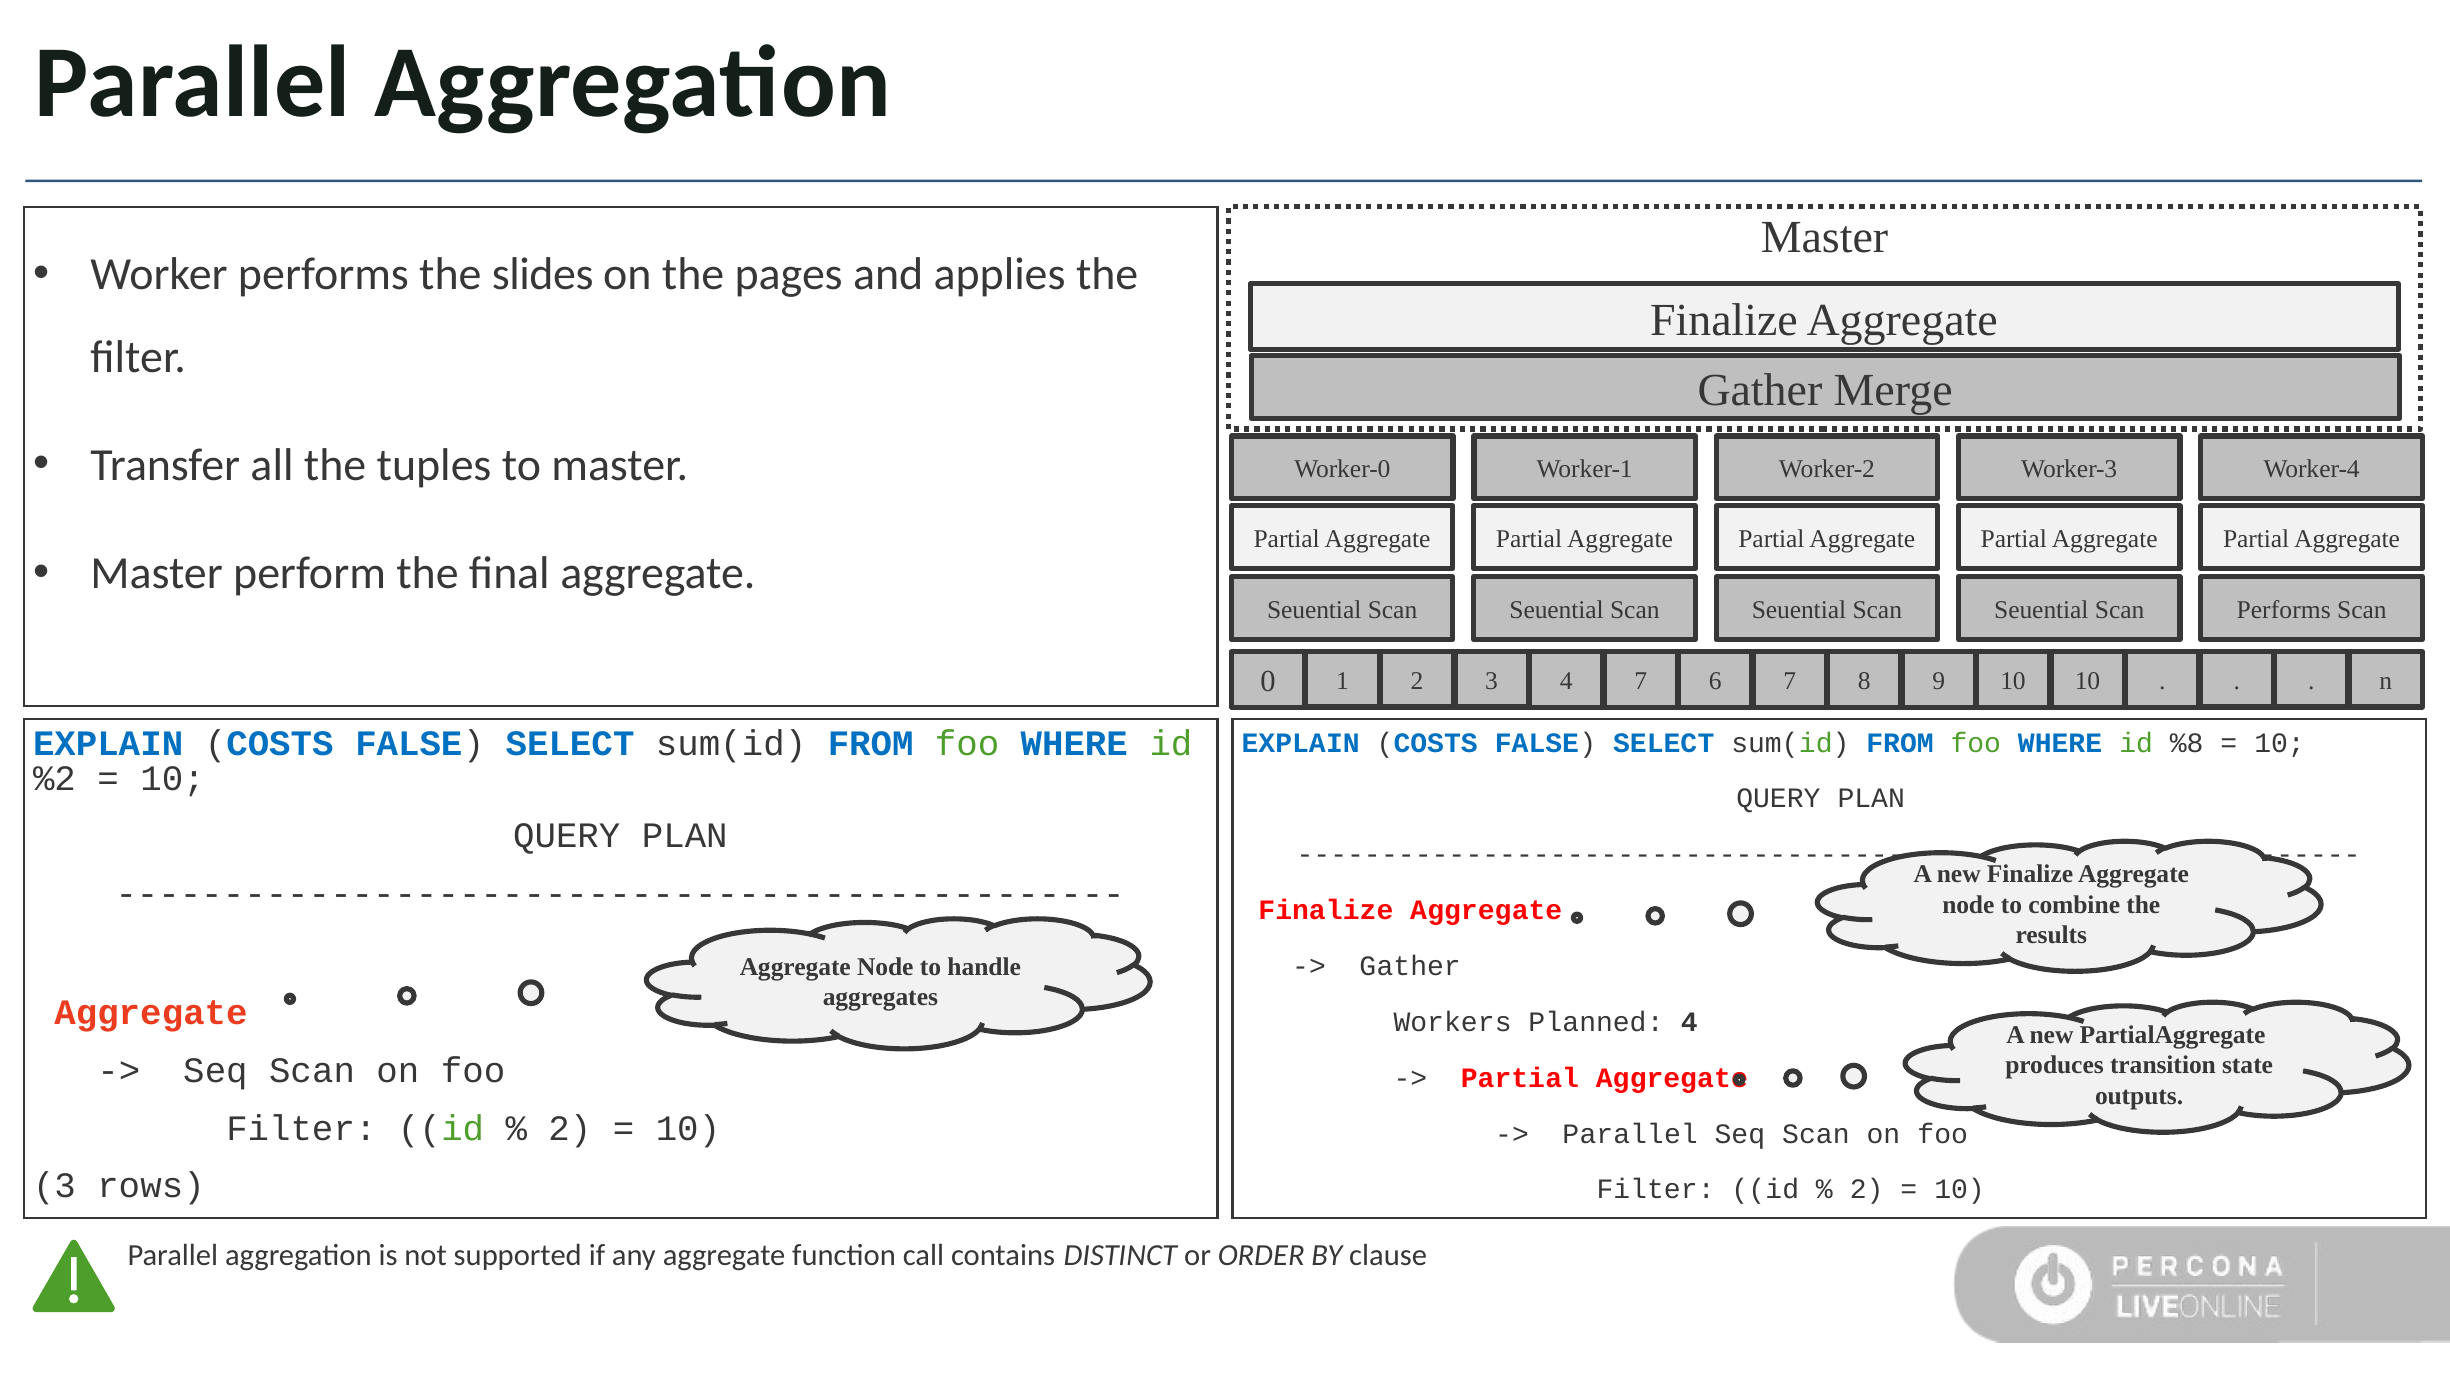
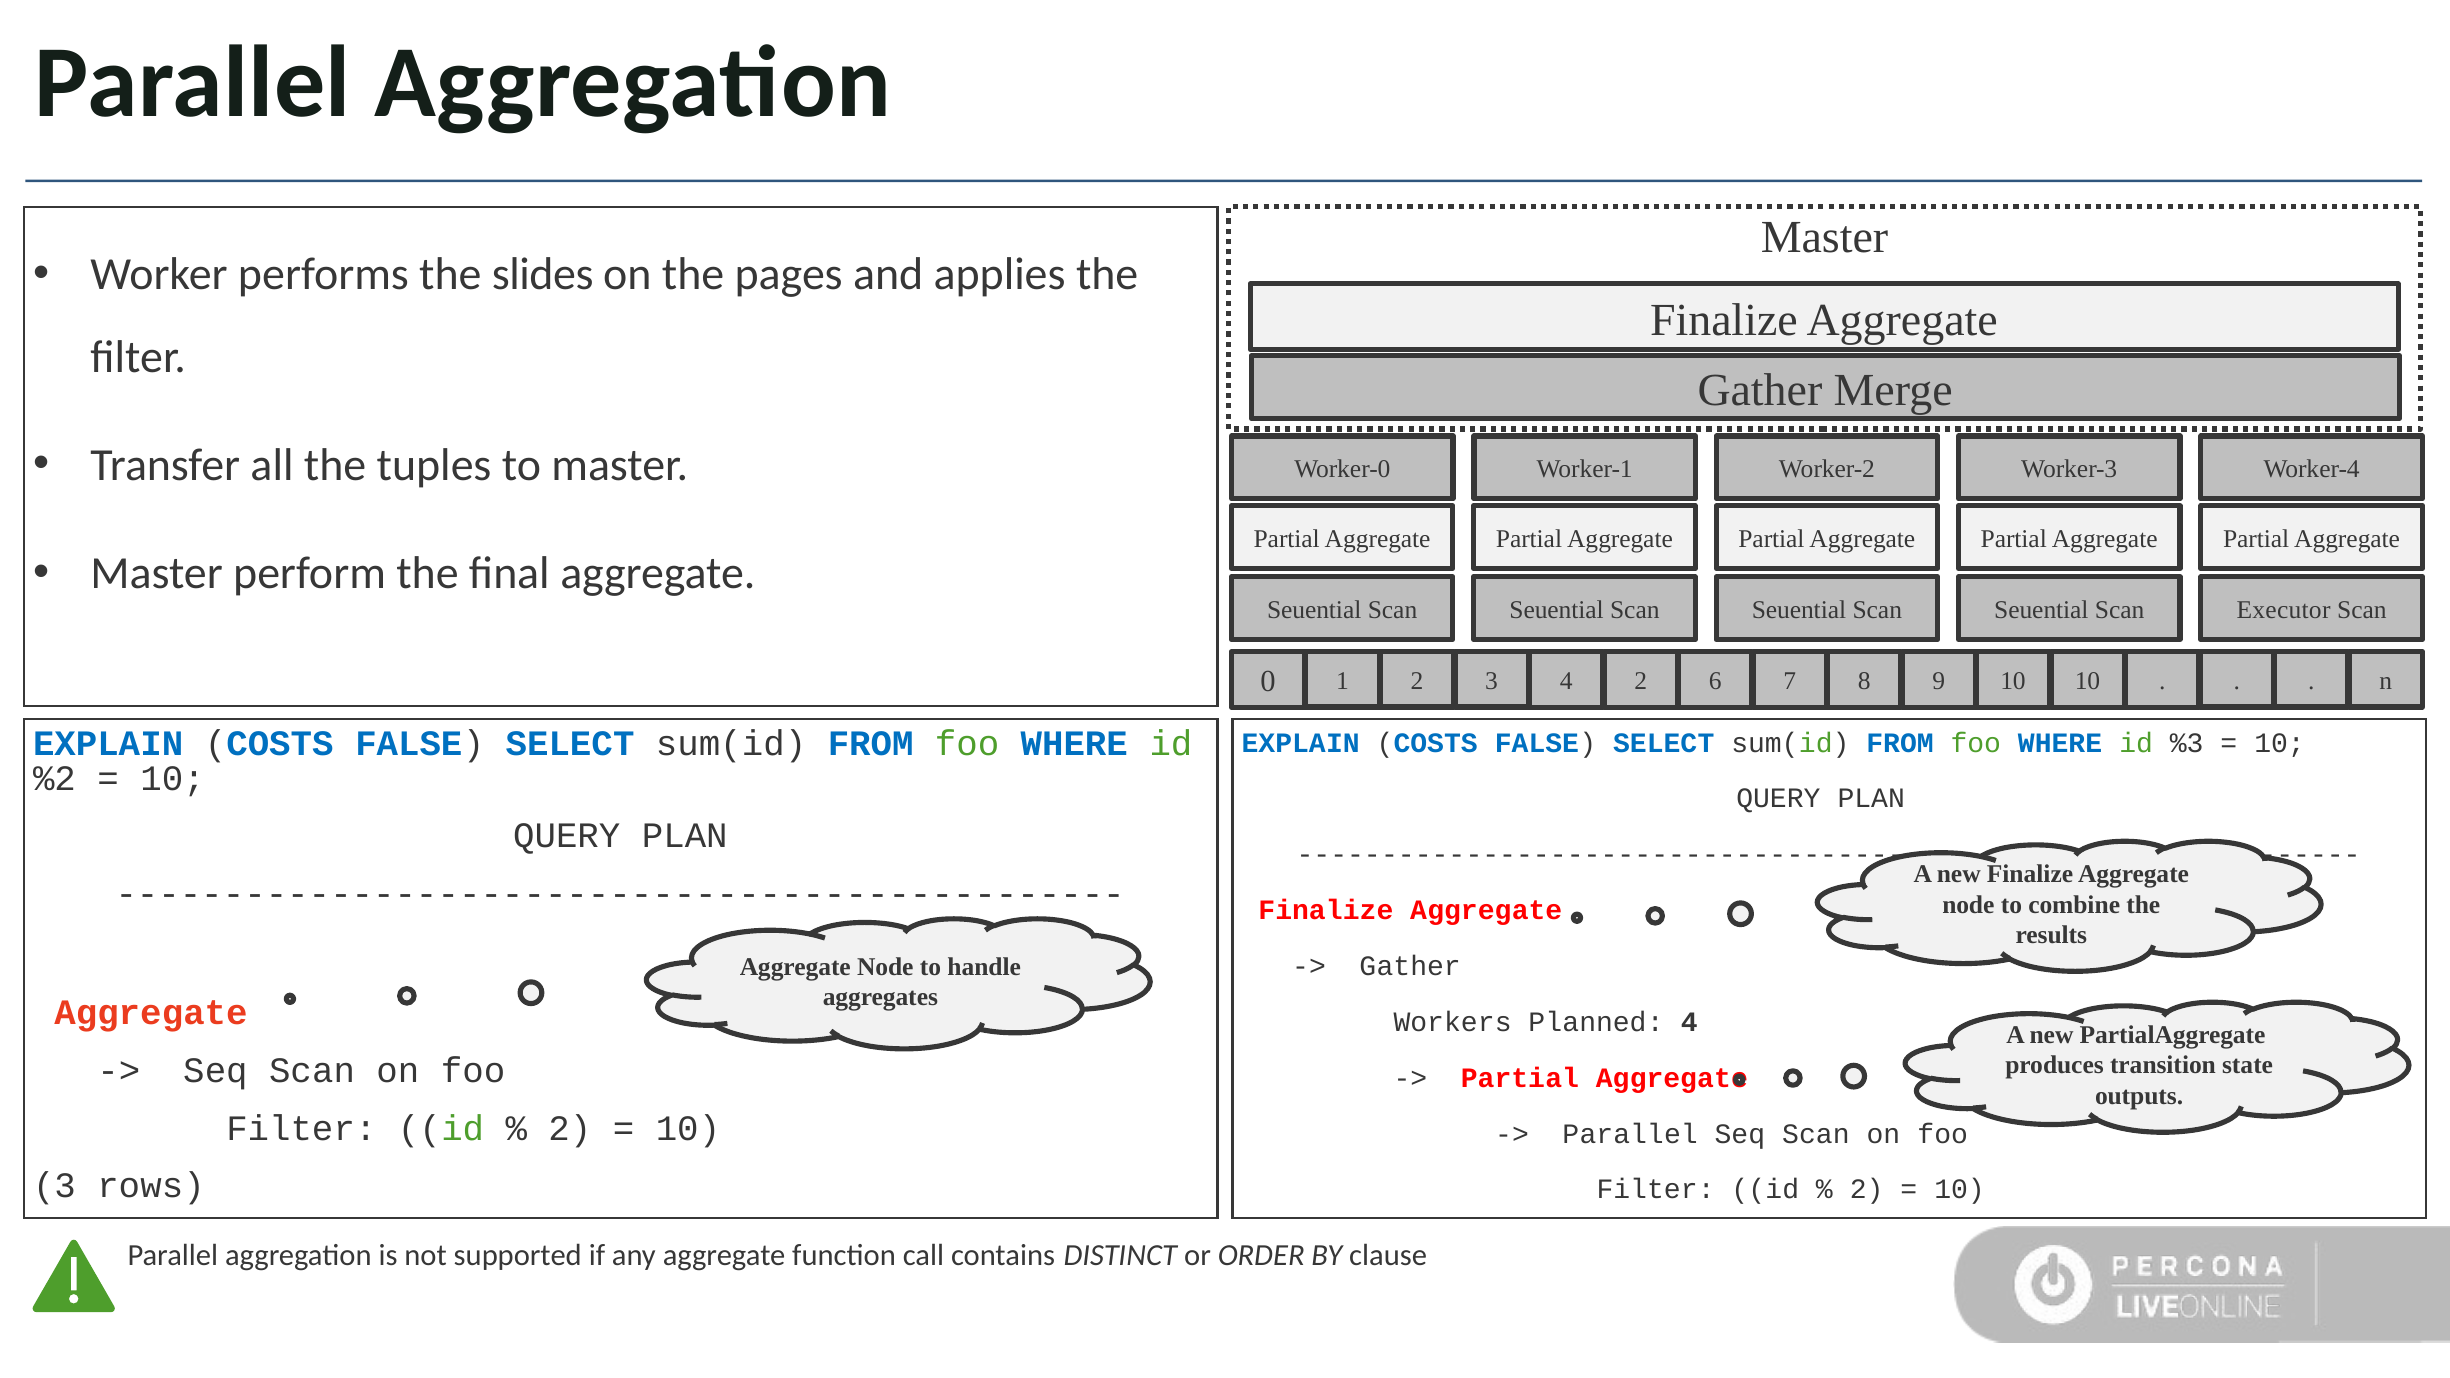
Scan Performs: Performs -> Executor (2284, 610)
4 7: 7 -> 2 (1641, 681)
%8: %8 -> %3 (2187, 743)
